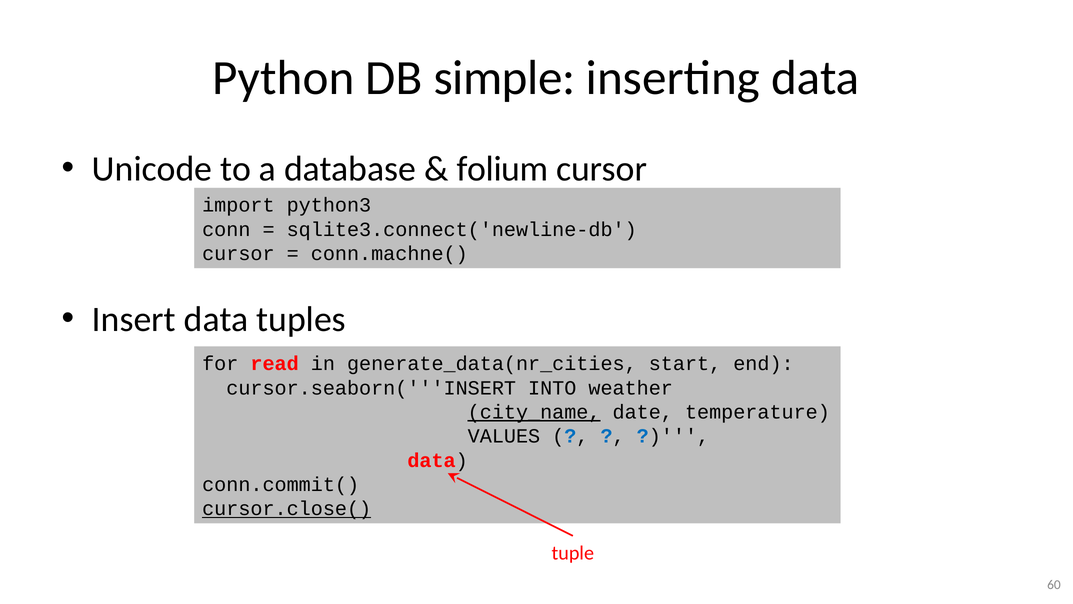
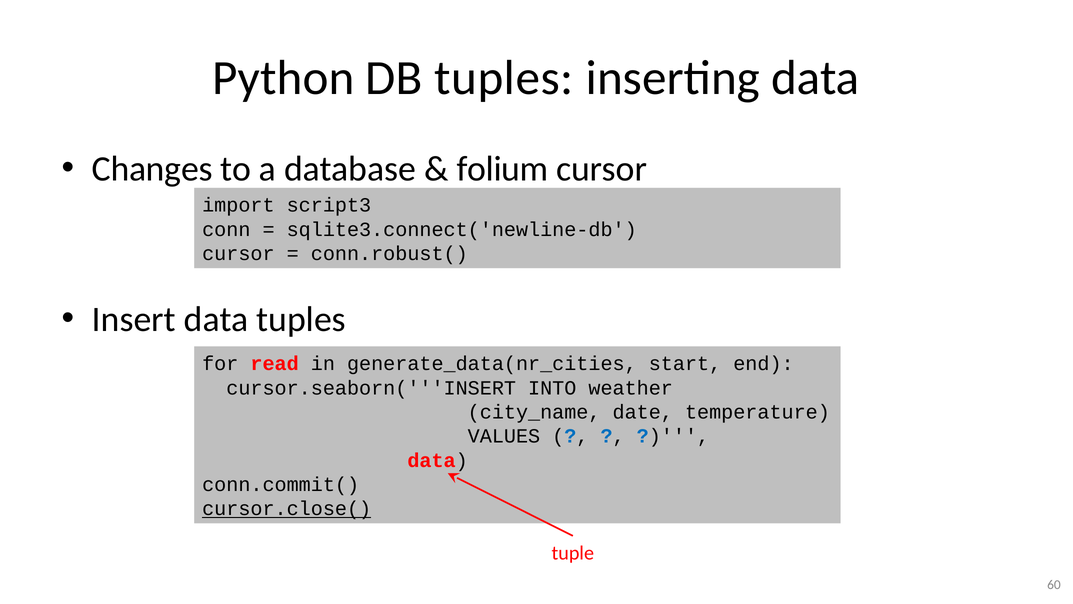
DB simple: simple -> tuples (504, 78)
Unicode: Unicode -> Changes (152, 169)
python3: python3 -> script3 (329, 205)
conn.machne(: conn.machne( -> conn.robust( (389, 253)
city_name underline: present -> none (534, 412)
